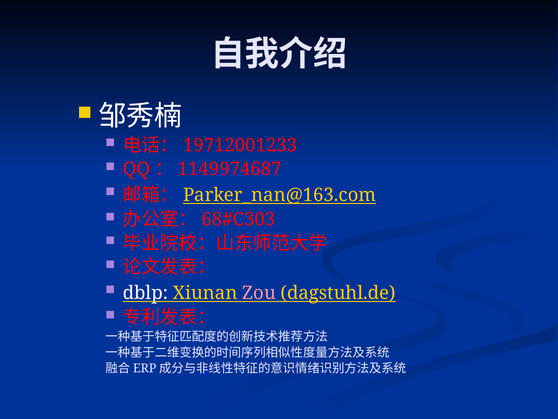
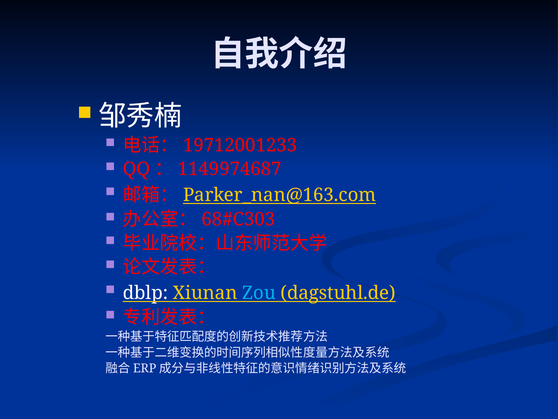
Zou colour: pink -> light blue (259, 293)
